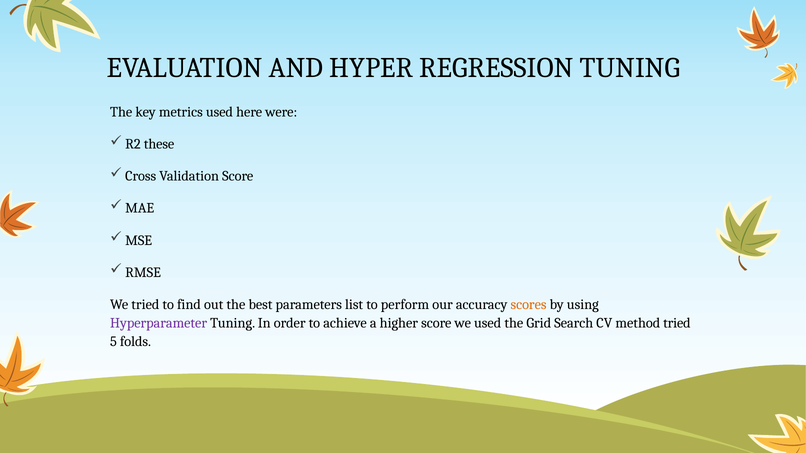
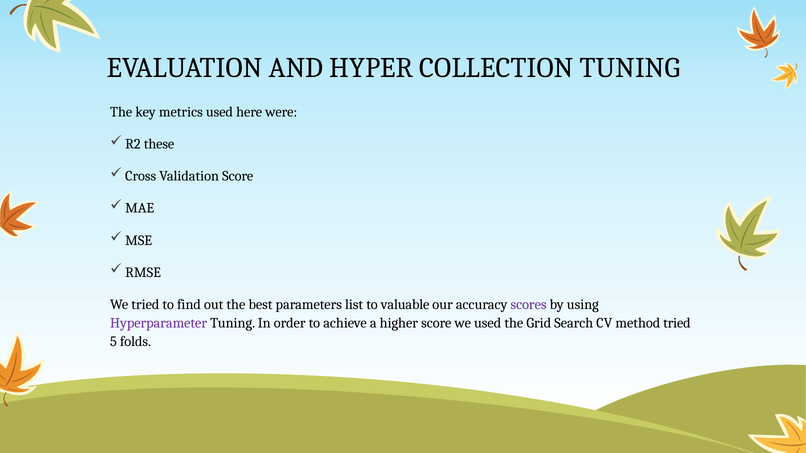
REGRESSION: REGRESSION -> COLLECTION (496, 68)
perform: perform -> valuable (405, 305)
scores colour: orange -> purple (529, 305)
